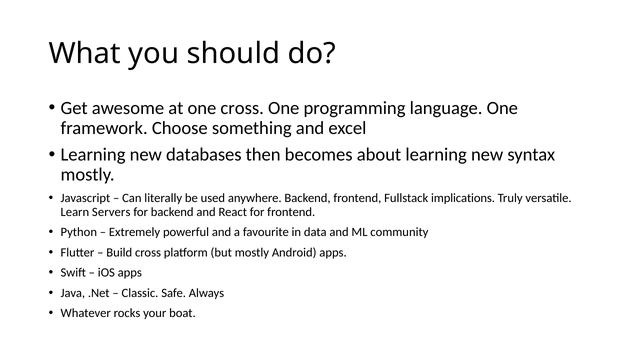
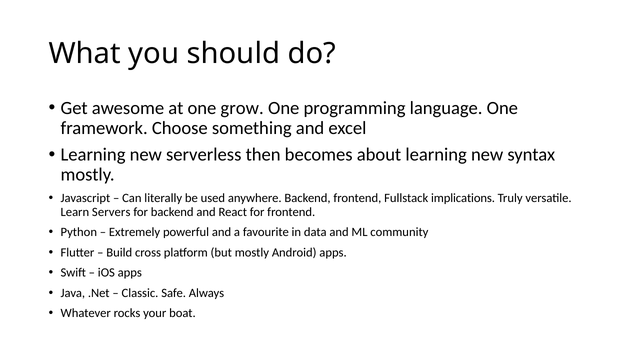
one cross: cross -> grow (242, 108)
databases: databases -> serverless (204, 155)
